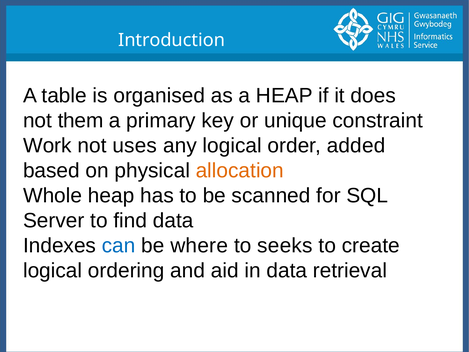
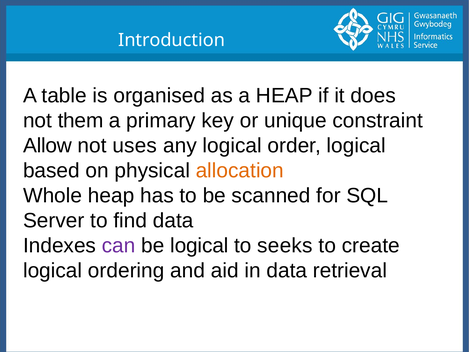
Work: Work -> Allow (47, 145)
order added: added -> logical (356, 145)
can colour: blue -> purple (119, 246)
be where: where -> logical (199, 246)
